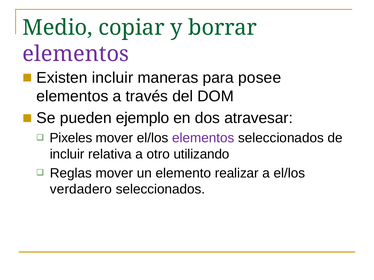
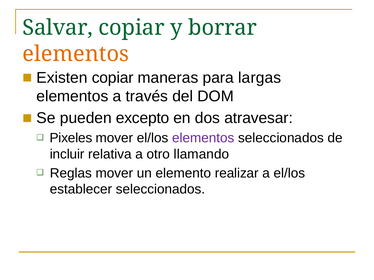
Medio: Medio -> Salvar (58, 28)
elementos colour: purple -> orange (76, 54)
Existen incluir: incluir -> copiar (113, 78)
posee: posee -> largas (260, 78)
ejemplo: ejemplo -> excepto (143, 118)
utilizando: utilizando -> llamando (201, 154)
verdadero: verdadero -> establecer (81, 190)
